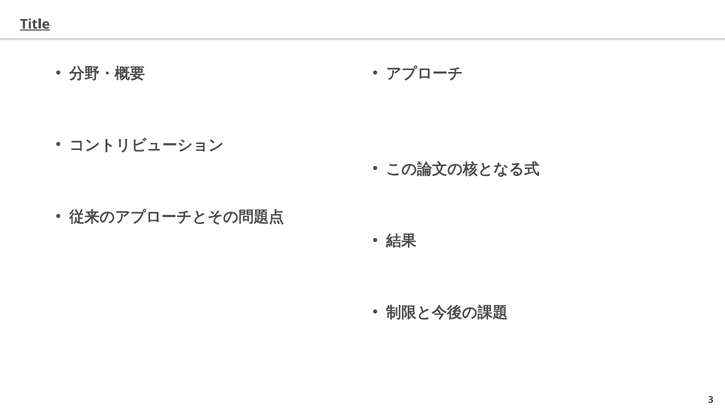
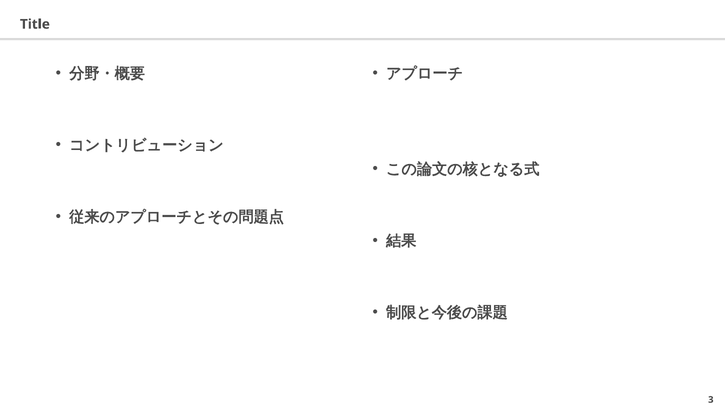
Title underline: present -> none (35, 24)
